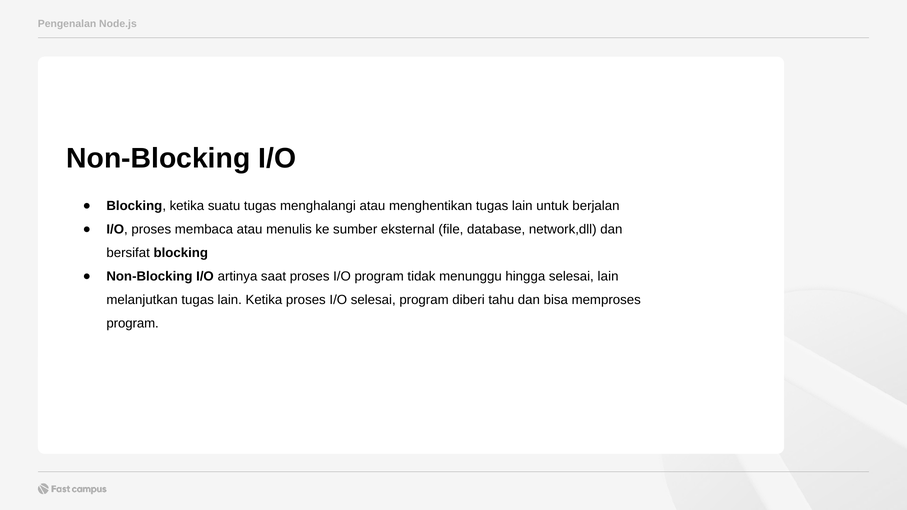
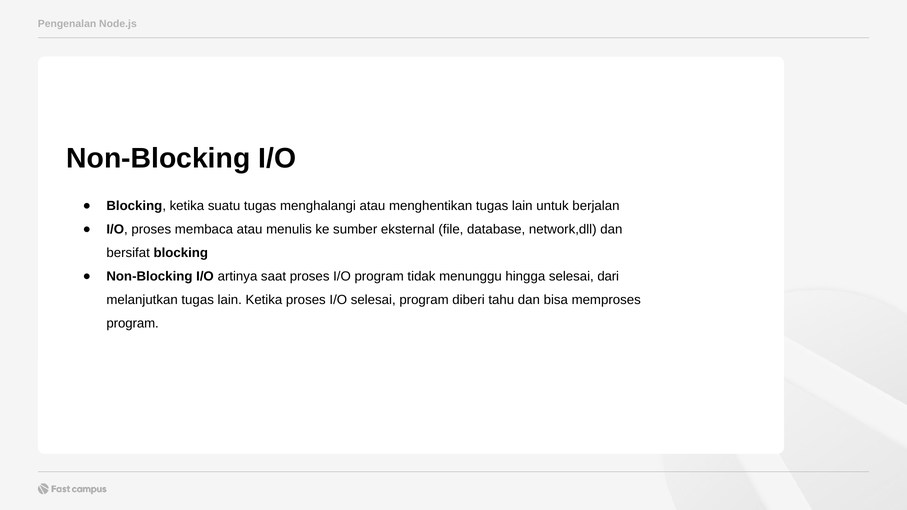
selesai lain: lain -> dari (608, 277)
